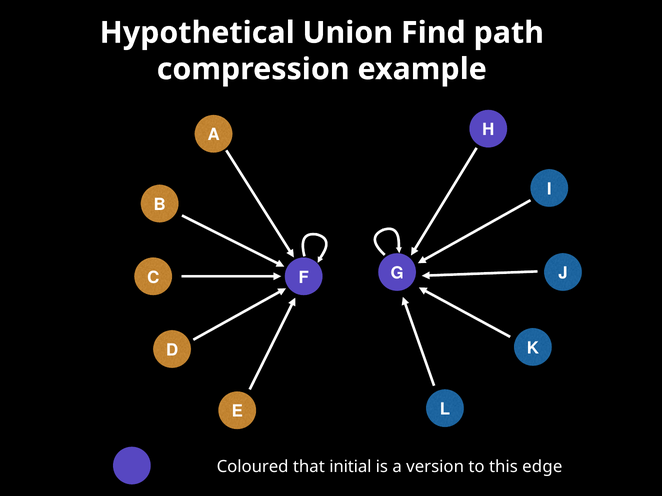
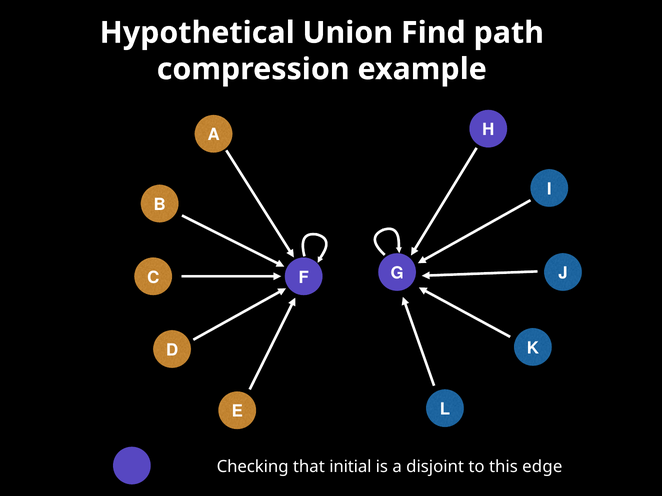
Coloured: Coloured -> Checking (253, 467)
version: version -> disjoint (435, 467)
